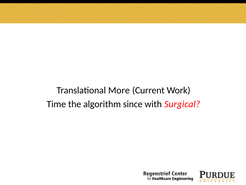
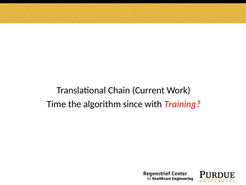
More: More -> Chain (119, 90)
Surgical: Surgical -> Training (182, 104)
